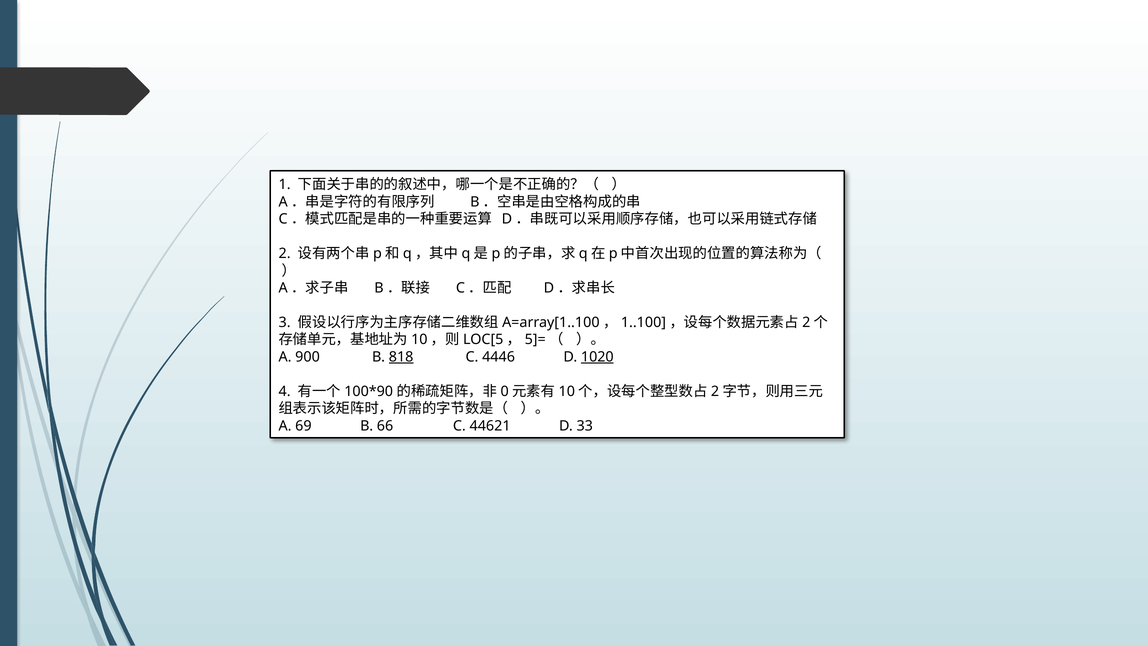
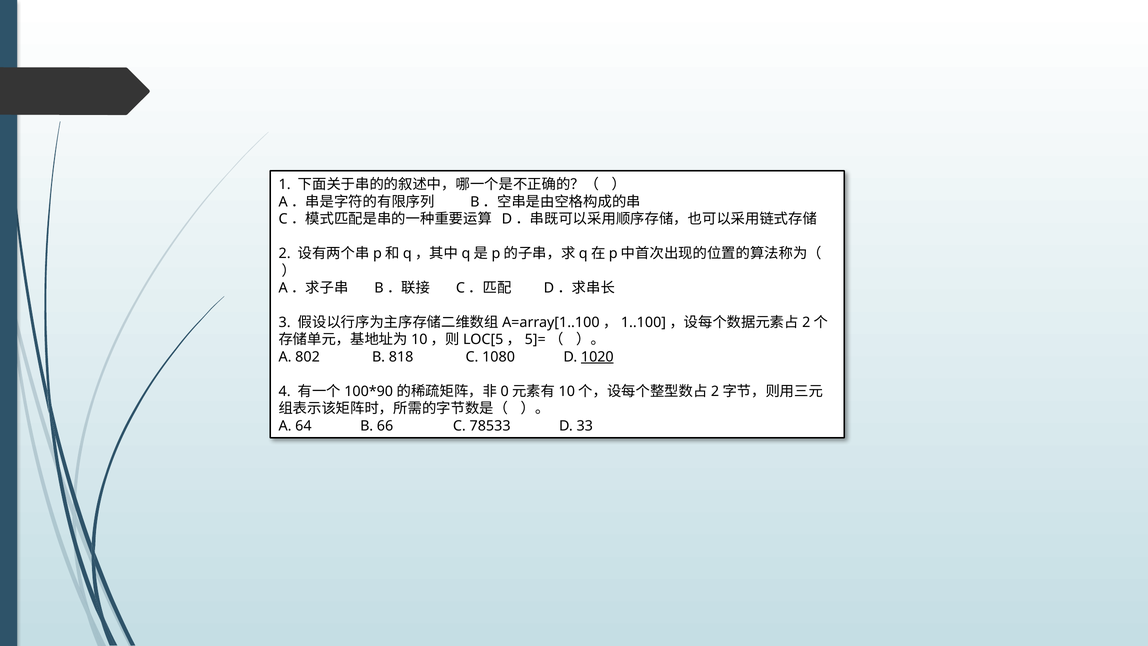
900: 900 -> 802 (308, 357)
818 underline: present -> none (401, 357)
4446: 4446 -> 1080 (499, 357)
69: 69 -> 64 (303, 426)
44621: 44621 -> 78533 (490, 426)
